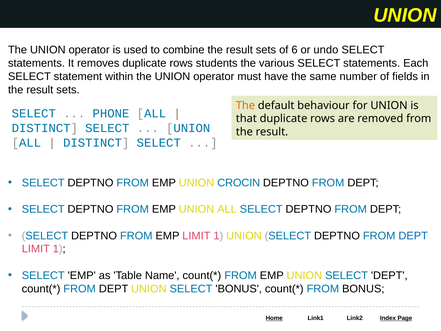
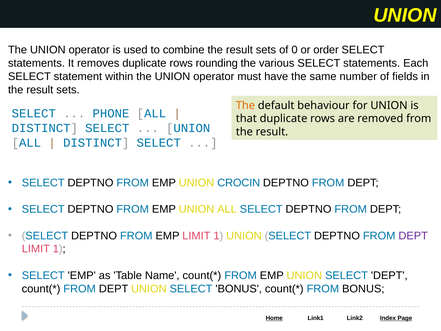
6: 6 -> 0 (294, 50)
undo: undo -> order (326, 50)
students: students -> rounding (217, 63)
DEPT colour: blue -> purple (413, 236)
